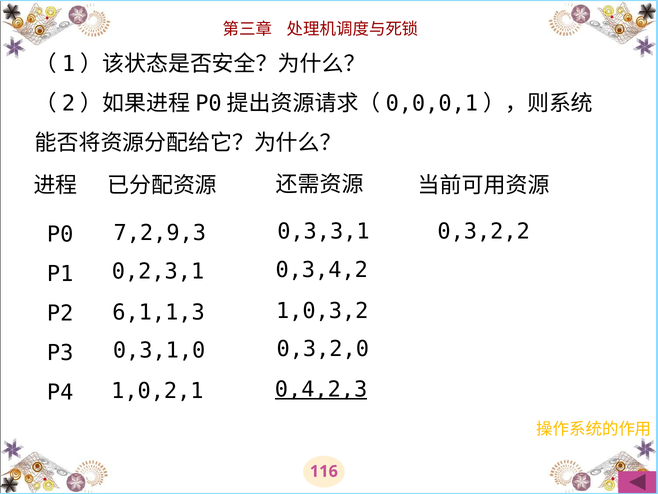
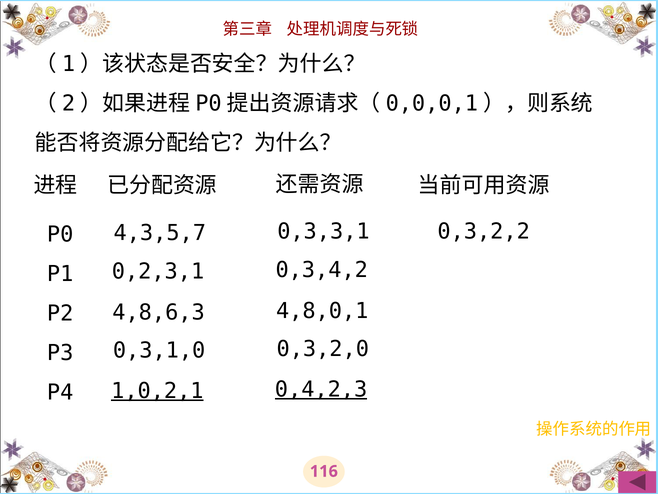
7,2,9,3: 7,2,9,3 -> 4,3,5,7 (160, 233)
1,0,3,2: 1,0,3,2 -> 4,8,0,1 (322, 311)
6,1,1,3: 6,1,1,3 -> 4,8,6,3 (159, 312)
1,0,2,1 underline: none -> present (157, 391)
